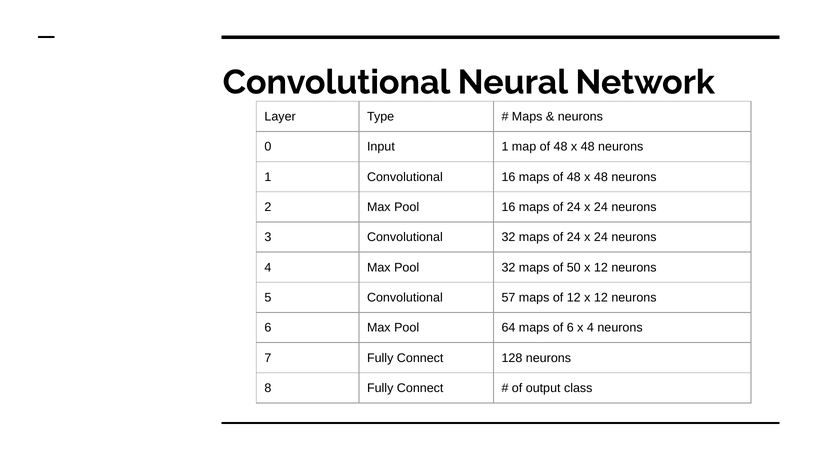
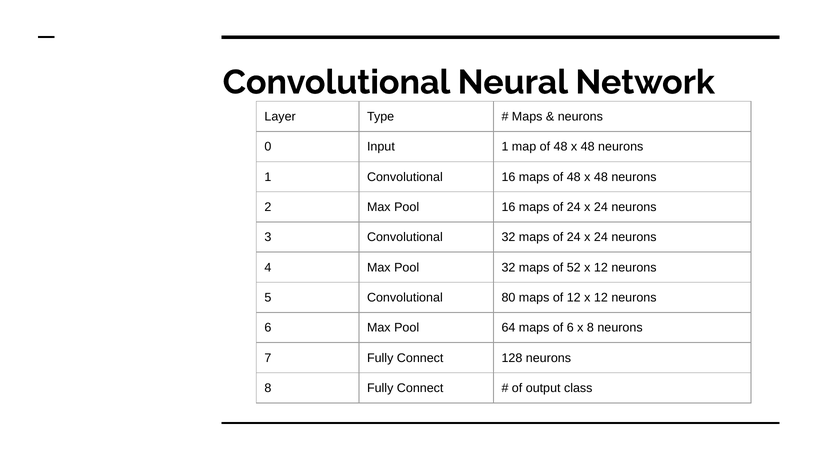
50: 50 -> 52 (574, 268)
57: 57 -> 80 (508, 298)
x 4: 4 -> 8 (590, 328)
